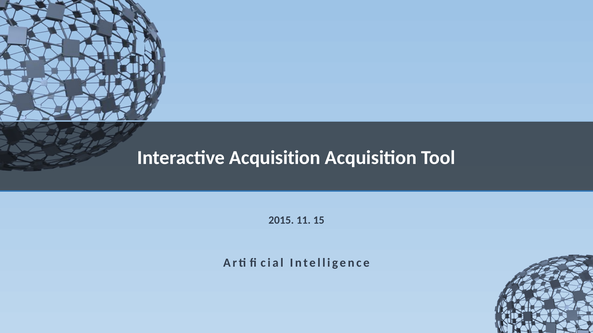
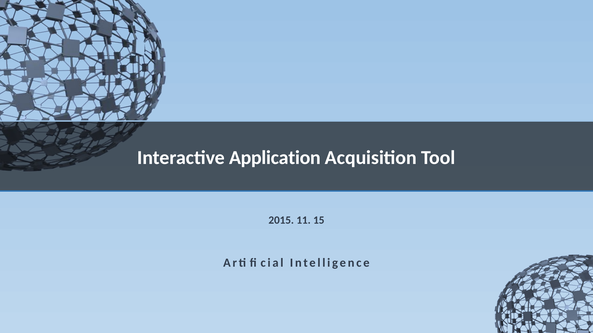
Interactive Acquisition: Acquisition -> Application (275, 158)
